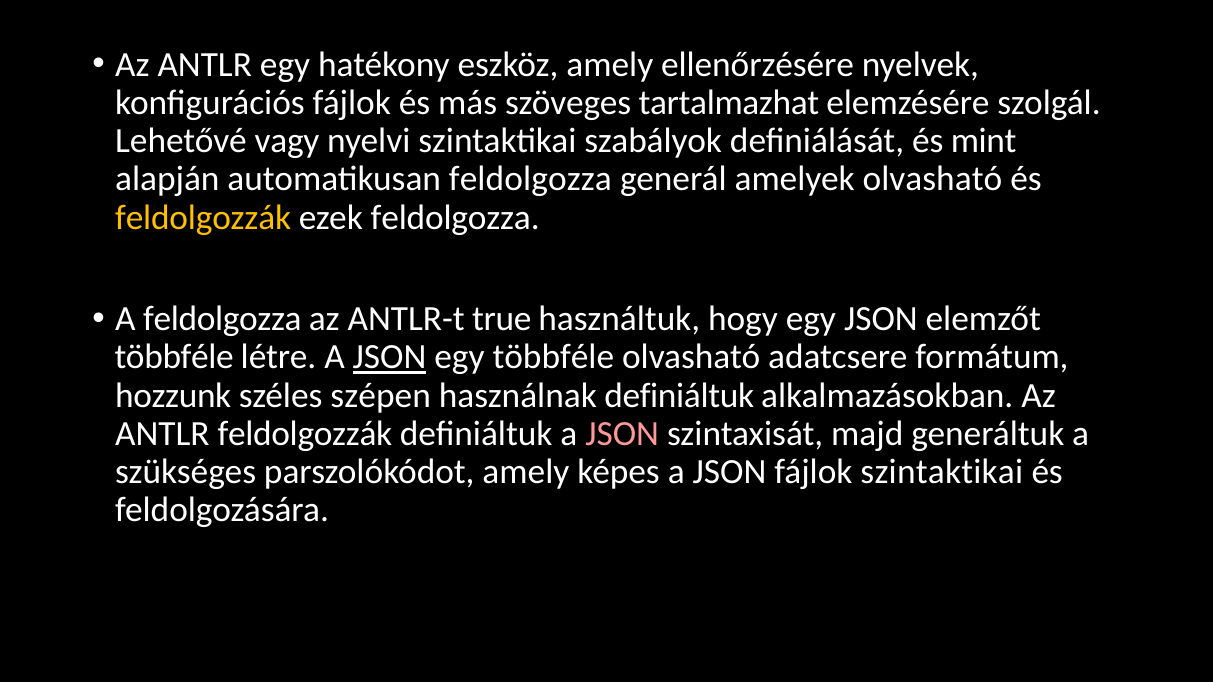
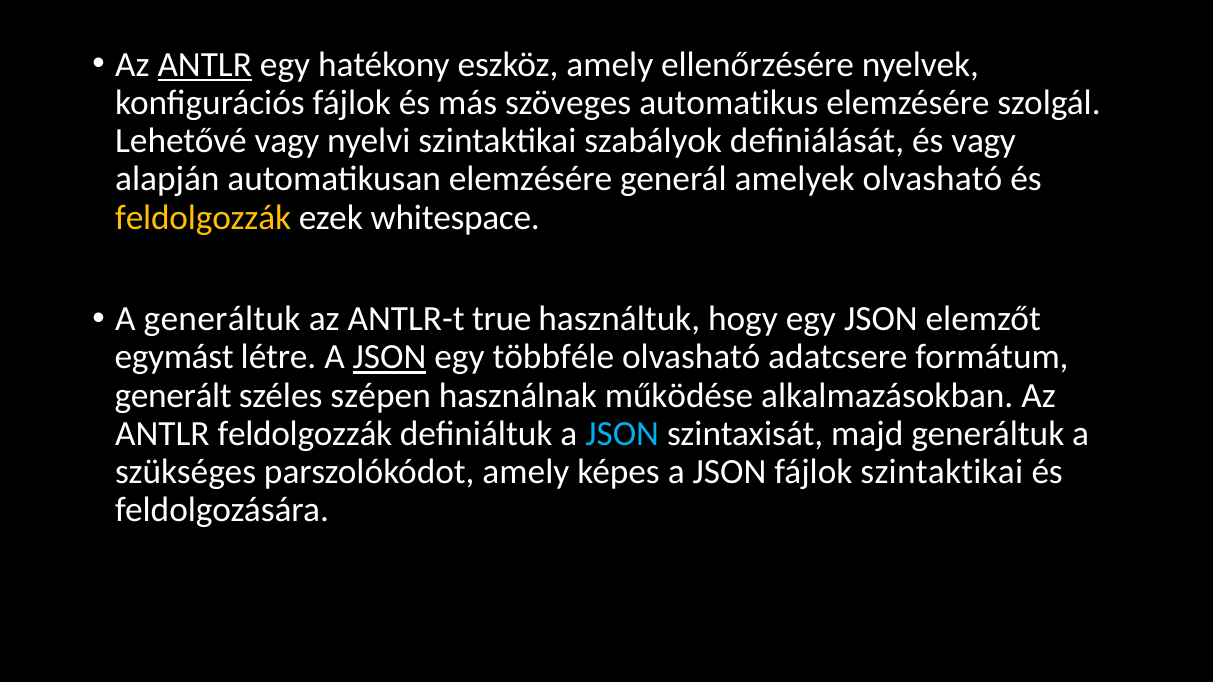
ANTLR underline: none -> present (205, 65)
tartalmazhat: tartalmazhat -> automatikus (729, 103)
és mint: mint -> vagy (984, 141)
automatikusan feldolgozza: feldolgozza -> elemzésére (531, 179)
ezek feldolgozza: feldolgozza -> whitespace (455, 218)
A feldolgozza: feldolgozza -> generáltuk (222, 319)
többféle: többféle -> egymást (174, 357)
hozzunk: hozzunk -> generált (173, 396)
használnak definiáltuk: definiáltuk -> működése (679, 396)
JSON colour: pink -> light blue (622, 434)
